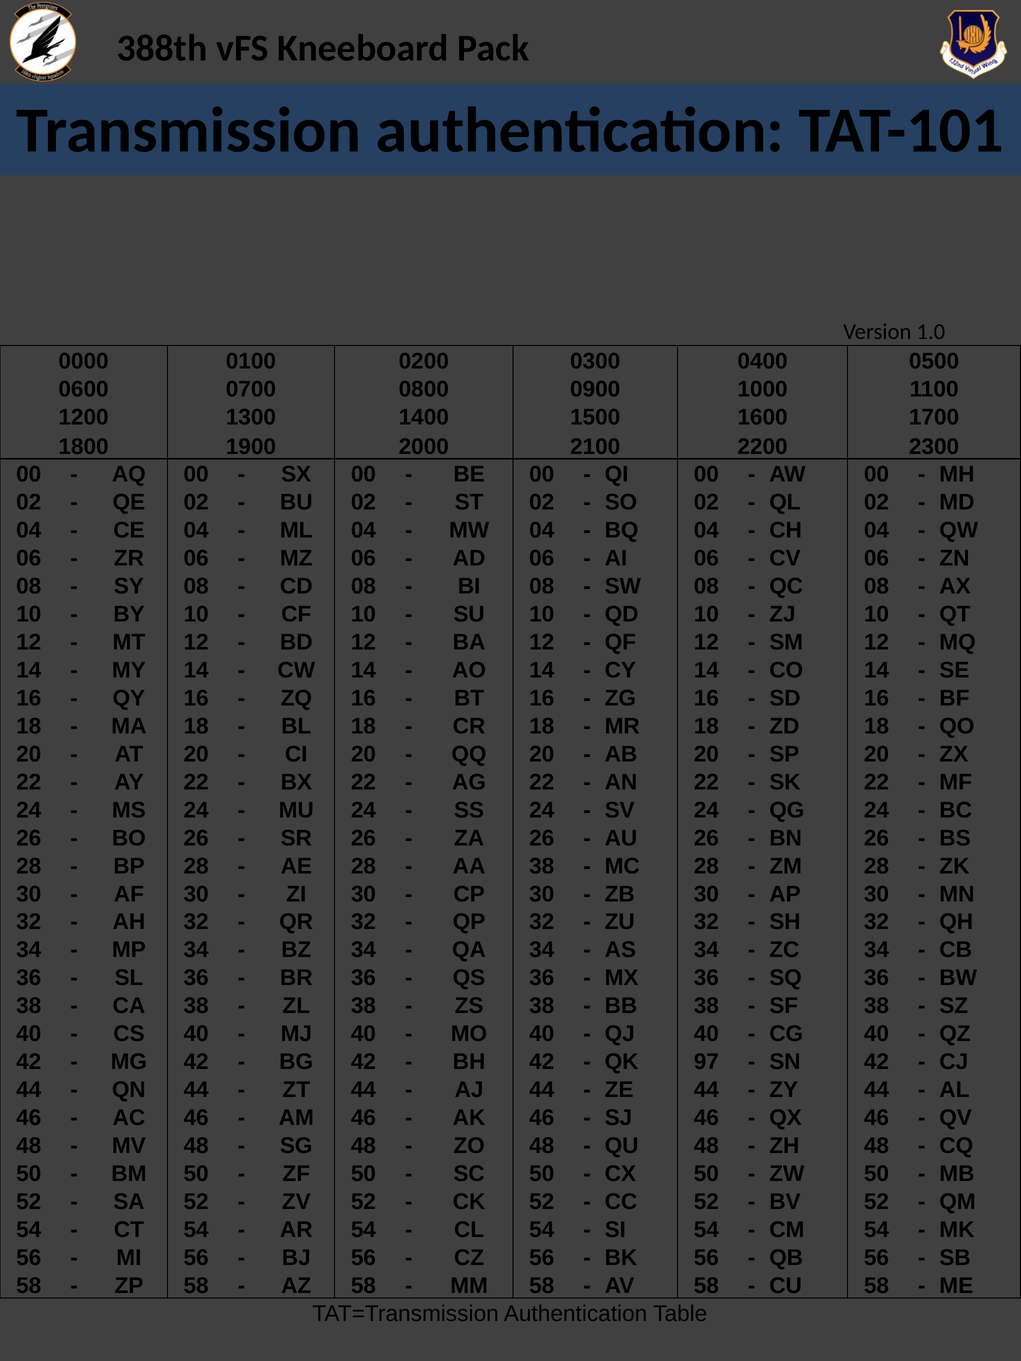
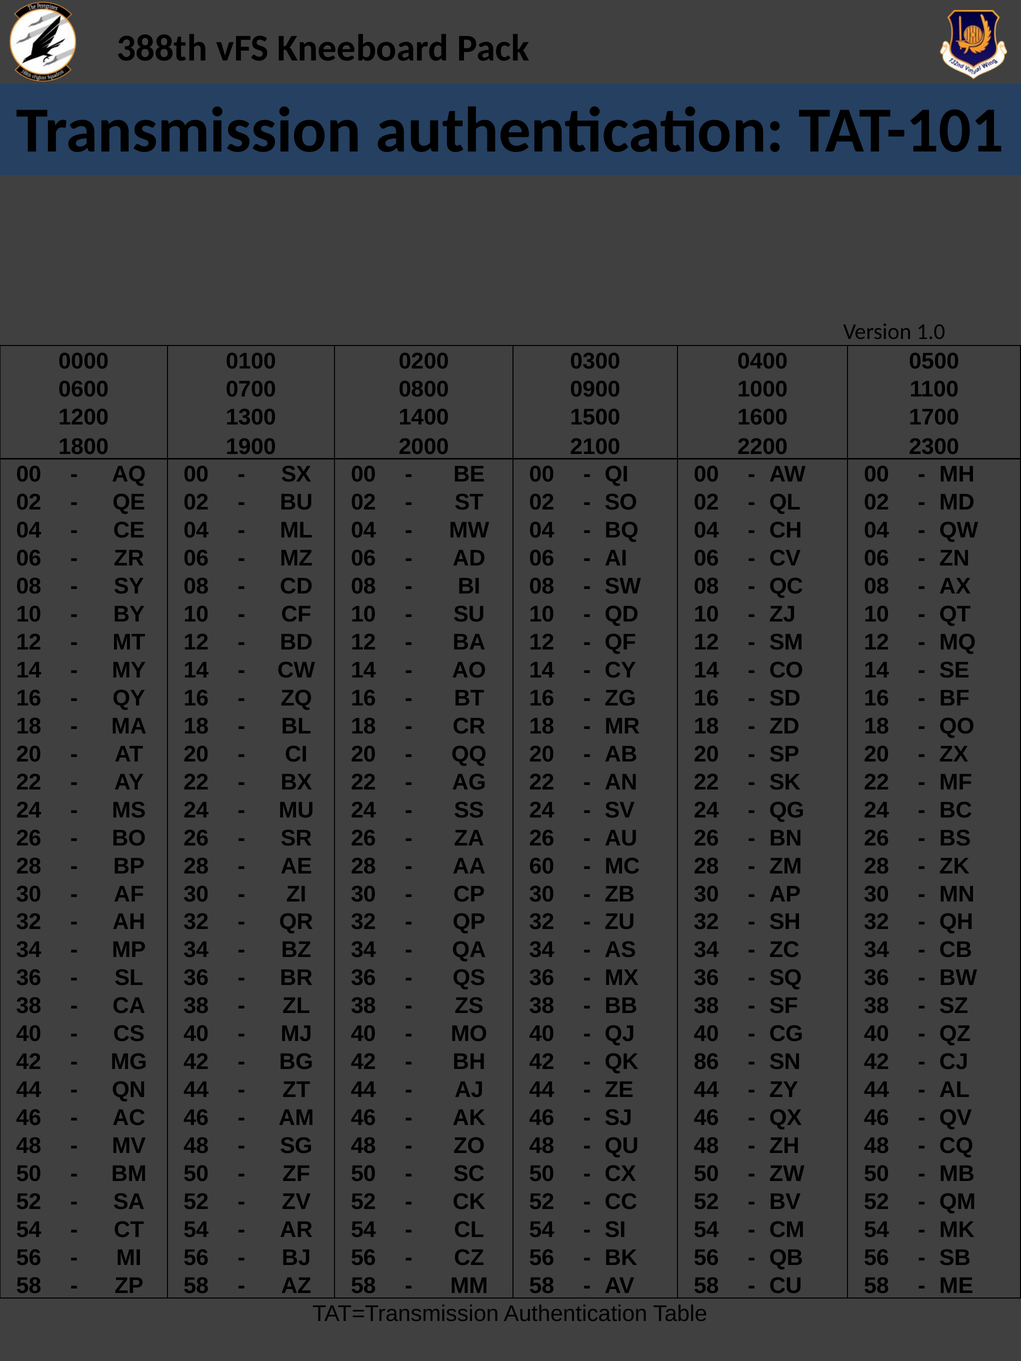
AA 38: 38 -> 60 (542, 866)
97: 97 -> 86 (706, 1062)
